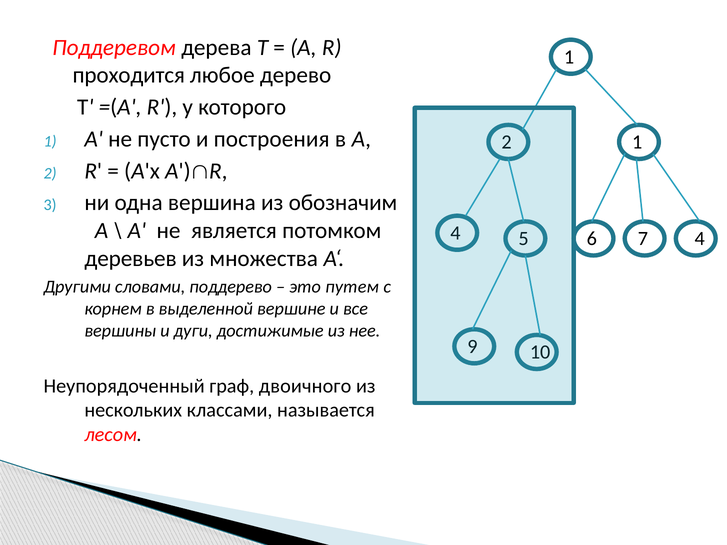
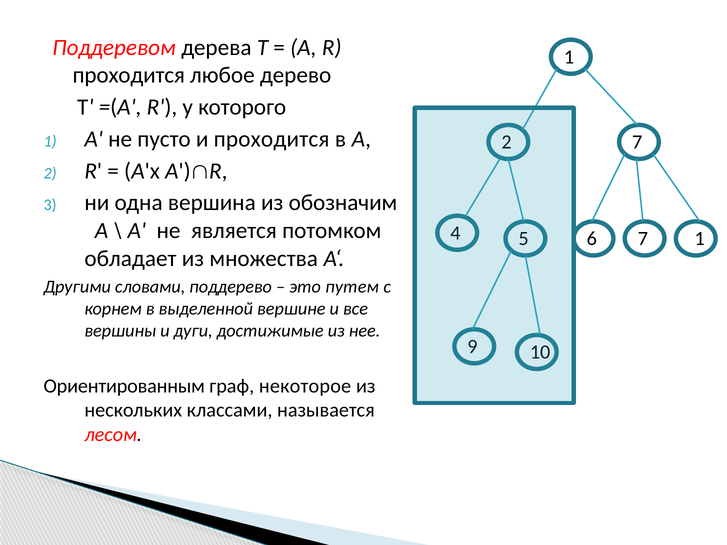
1: 1 -> 7 (637, 142)
и построения: построения -> проходится (272, 139)
4: 4 -> 1 (700, 239)
деревьев: деревьев -> обладает (130, 259)
Неупорядоченный: Неупорядоченный -> Ориентированным (124, 386)
двоичного: двоичного -> некоторое (305, 386)
